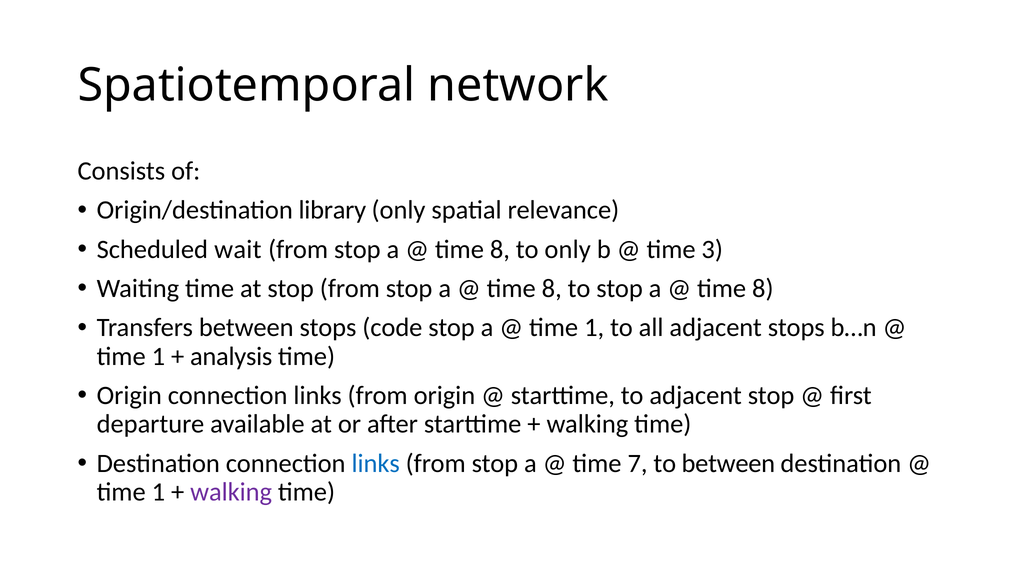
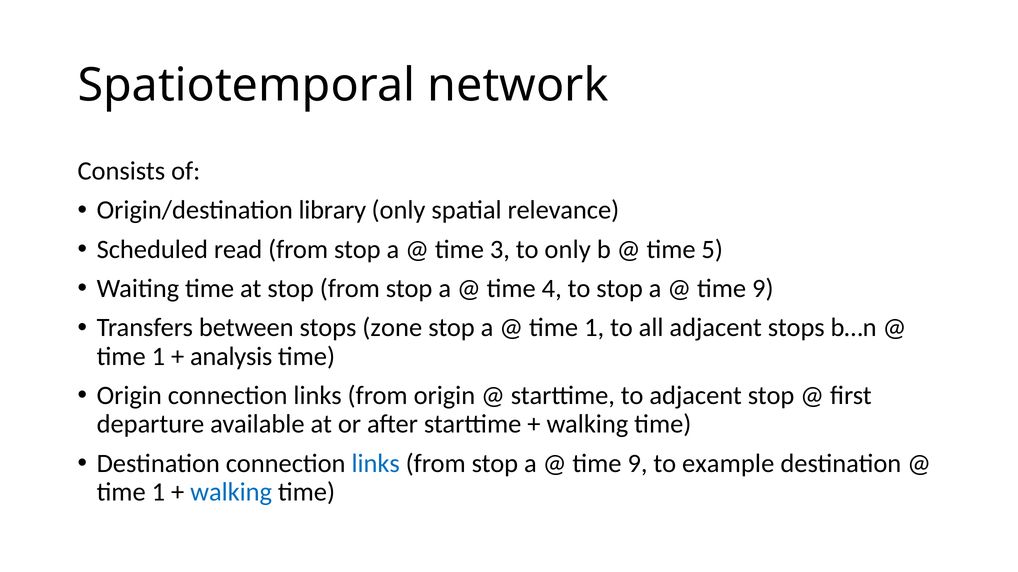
wait: wait -> read (238, 250)
8: 8 -> 3 (500, 250)
3: 3 -> 5 (712, 250)
8: 8 -> 4 (552, 289)
8: 8 -> 9 (763, 289)
code: code -> zone (392, 328)
7: 7 -> 9 (638, 464)
to between: between -> example (728, 464)
walking colour: purple -> blue (231, 492)
